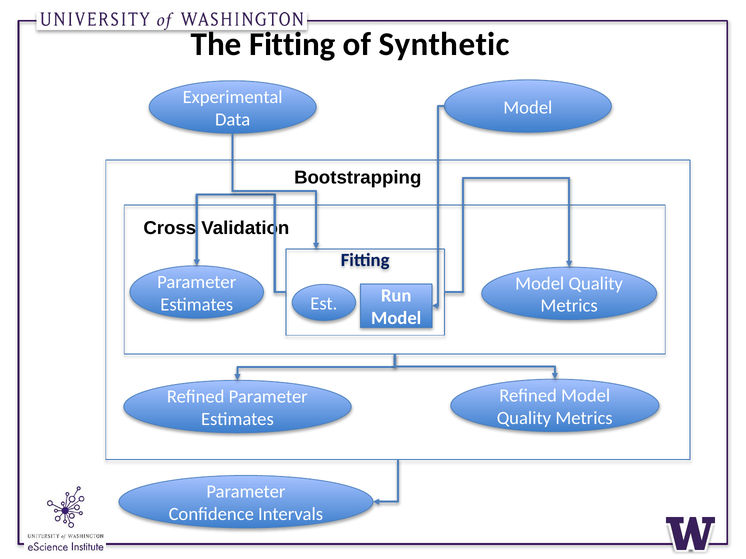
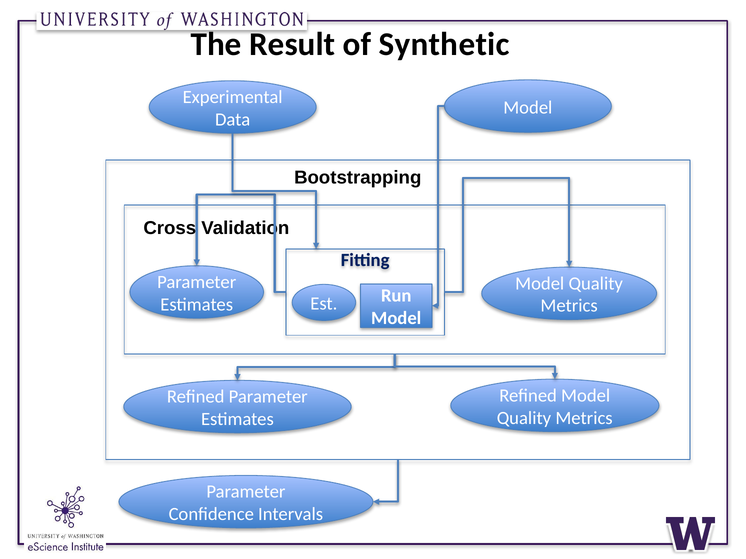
The Fitting: Fitting -> Result (292, 45)
